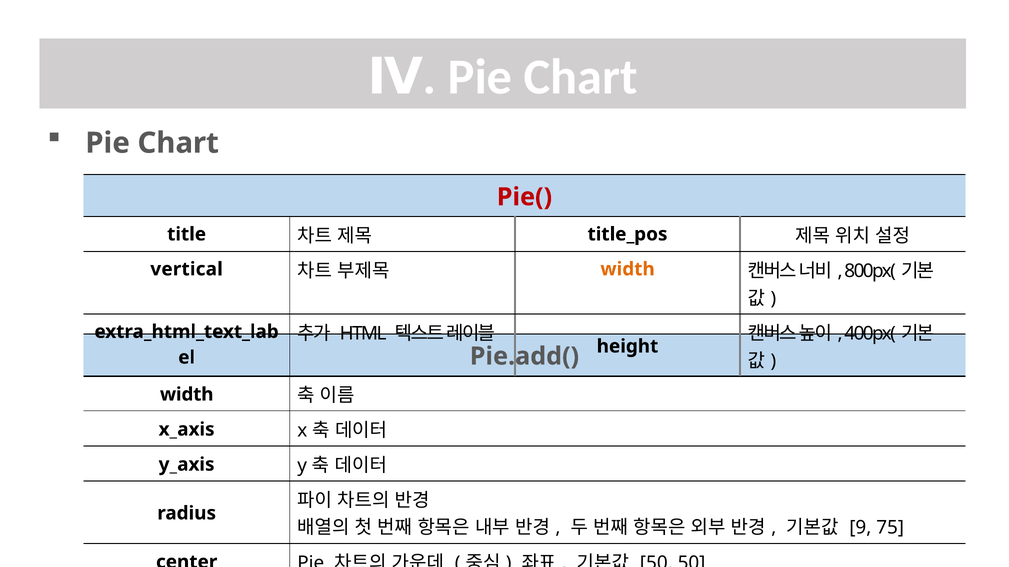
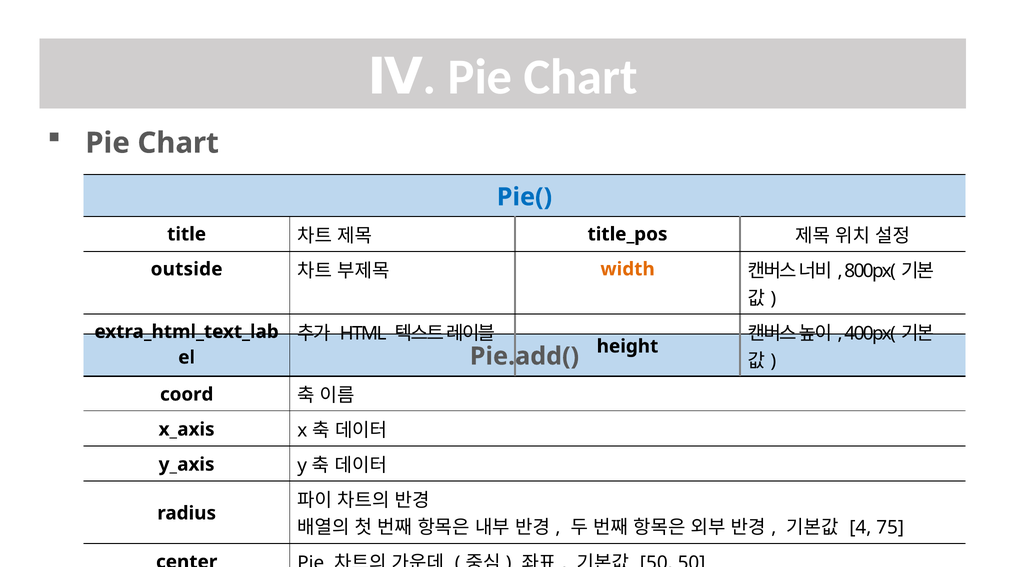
Pie( colour: red -> blue (524, 197)
vertical: vertical -> outside (187, 269)
width: width -> coord (187, 395)
9: 9 -> 4 (860, 528)
